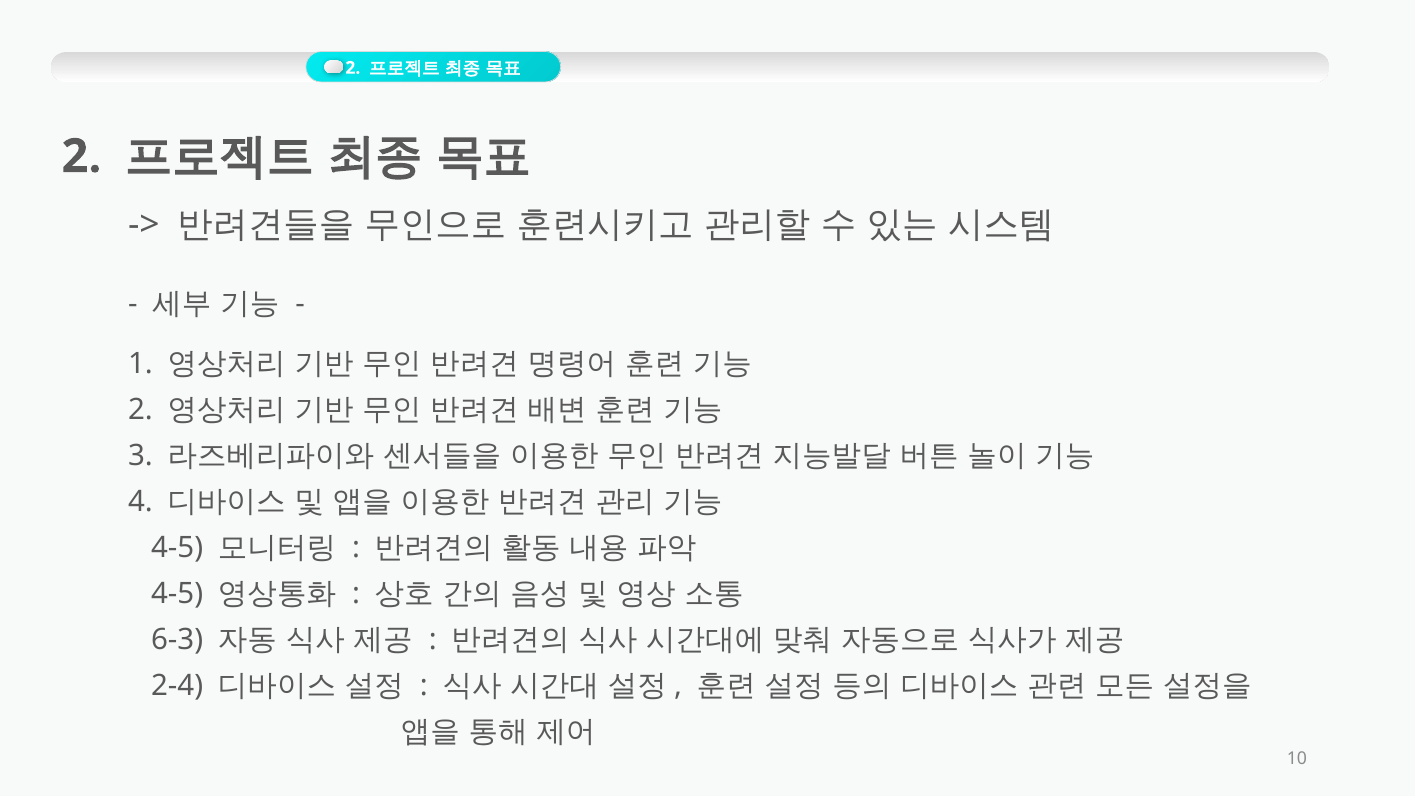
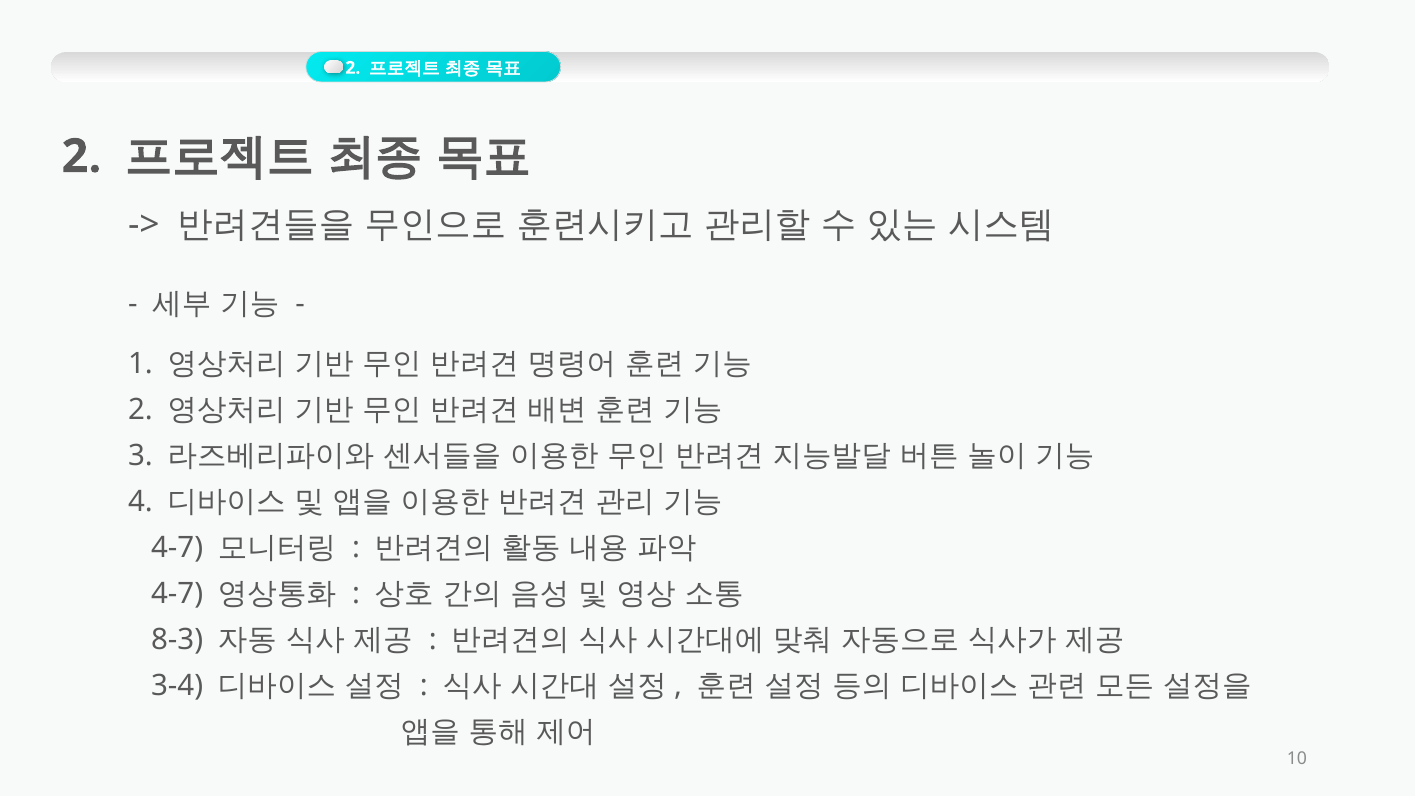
4-5: 4-5 -> 4-7 (177, 548)
4-5: 4-5 -> 4-7 (177, 594)
6-3: 6-3 -> 8-3 (177, 640)
2-4: 2-4 -> 3-4 (177, 686)
